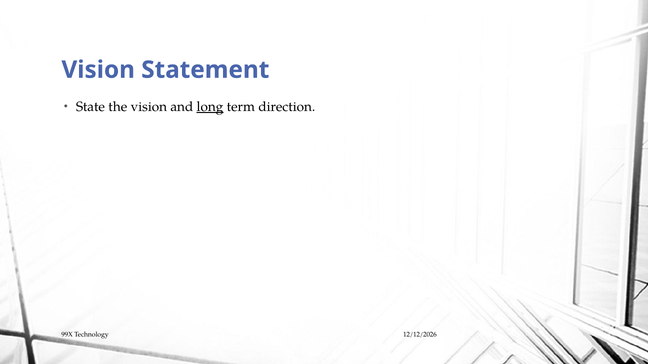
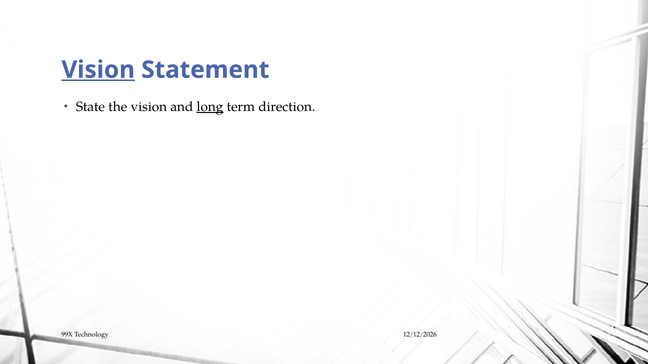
Vision underline: none -> present (98, 70)
